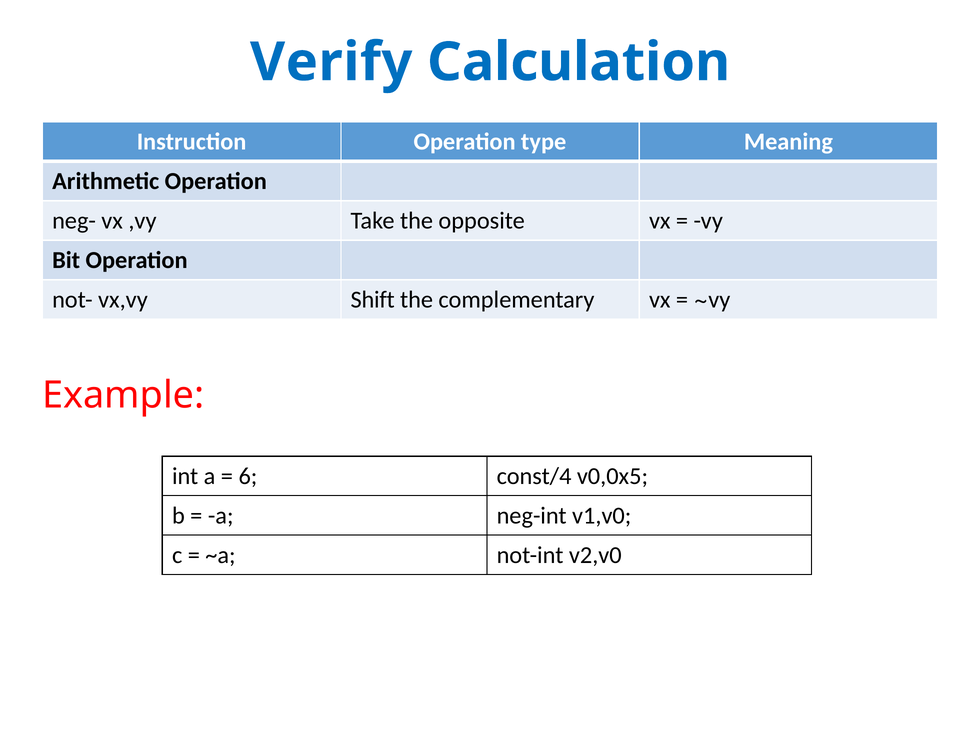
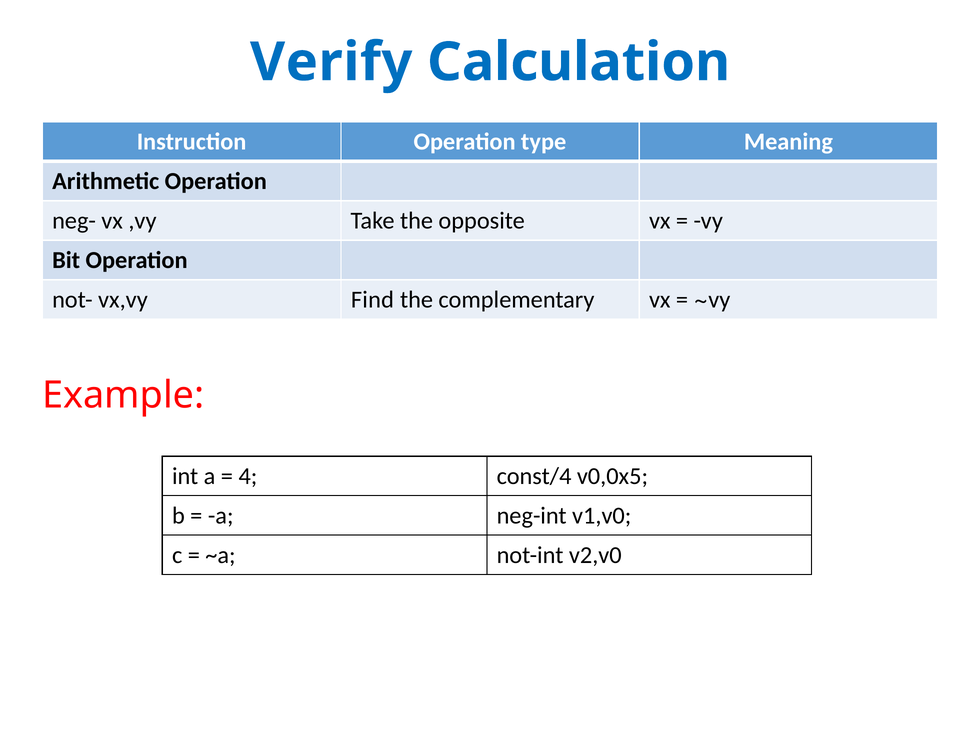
Shift: Shift -> Find (372, 300)
6: 6 -> 4 (248, 477)
